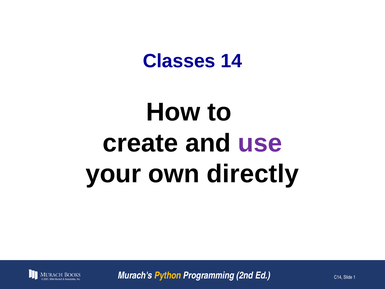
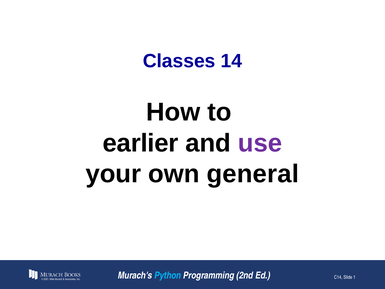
create: create -> earlier (141, 143)
directly: directly -> general (253, 174)
Python colour: yellow -> light blue (168, 275)
